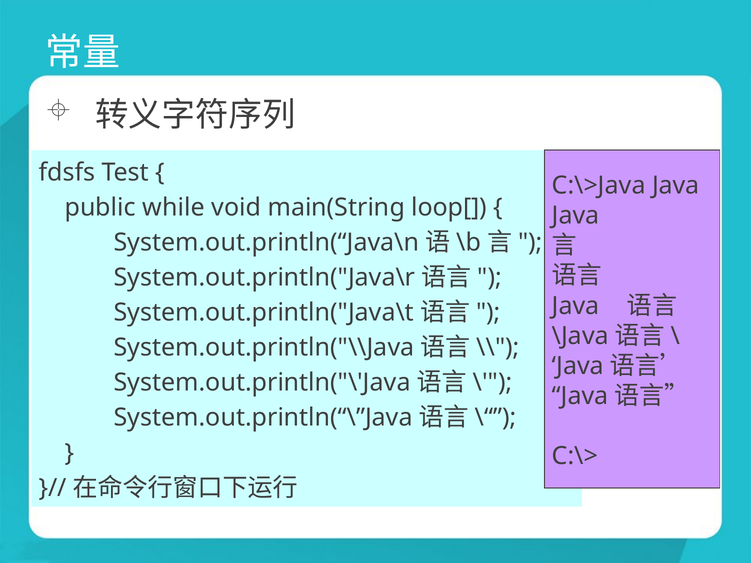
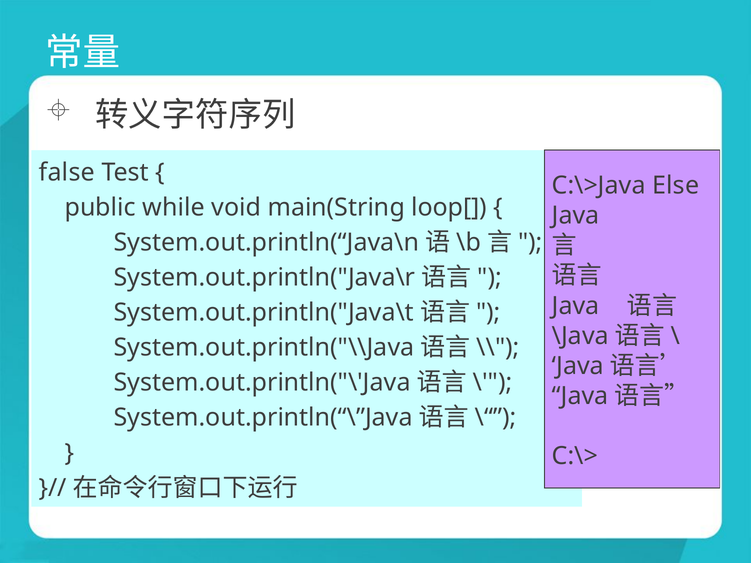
fdsfs: fdsfs -> false (67, 173)
C:\>Java Java: Java -> Else (676, 186)
